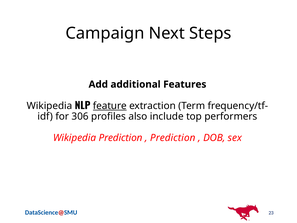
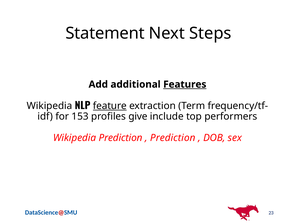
Campaign: Campaign -> Statement (105, 33)
Features underline: none -> present (185, 84)
306: 306 -> 153 (80, 116)
also: also -> give (138, 116)
